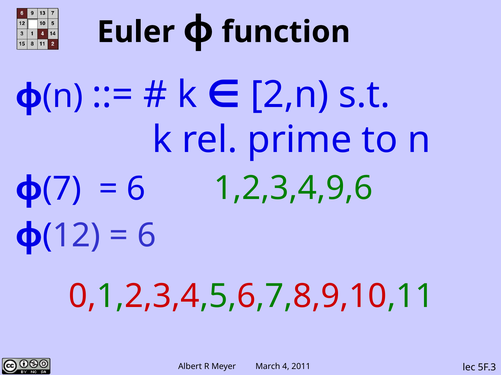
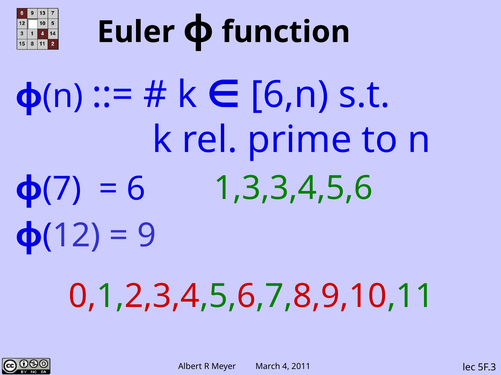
2,n: 2,n -> 6,n (290, 95)
1,2,3,4,9,6: 1,2,3,4,9,6 -> 1,3,3,4,5,6 (293, 189)
6: 6 -> 9 (147, 236)
